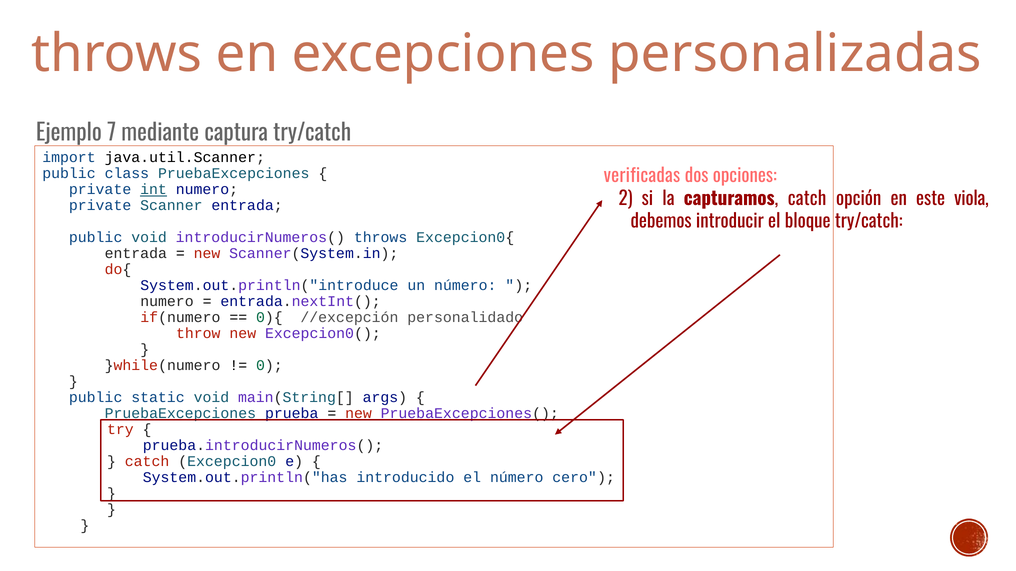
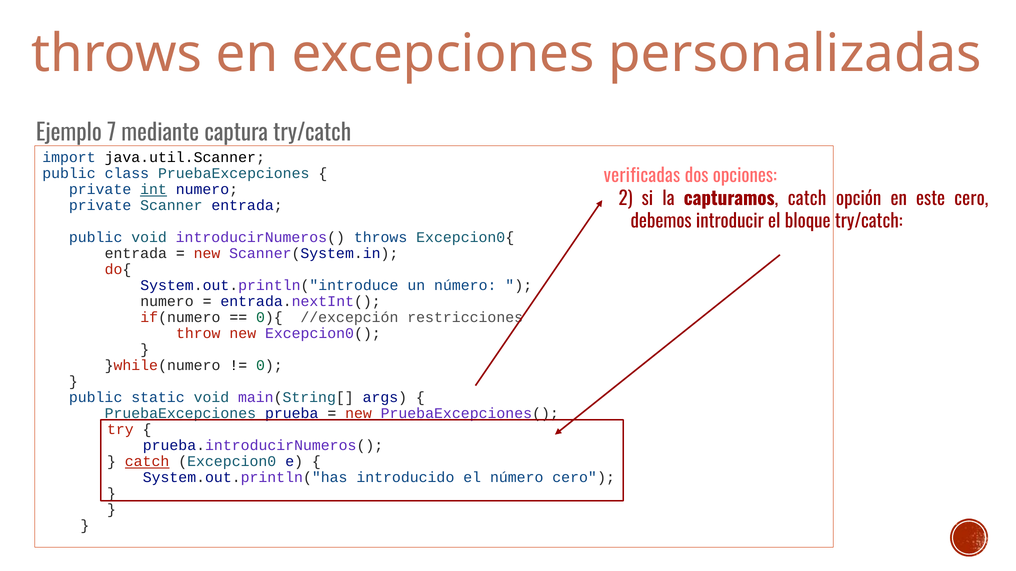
este viola: viola -> cero (971, 199)
personalidado: personalidado -> restricciones (465, 318)
catch underline: none -> present (147, 462)
